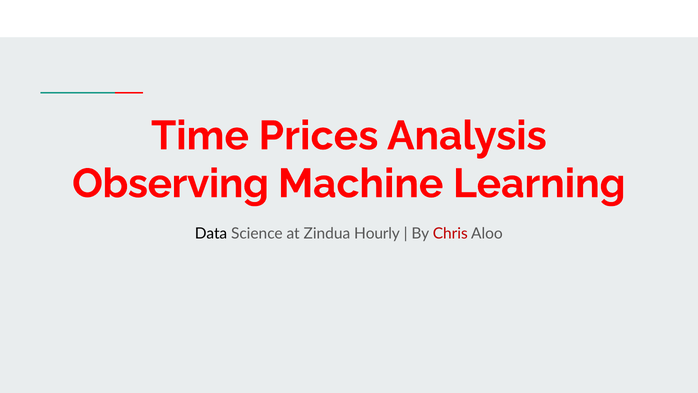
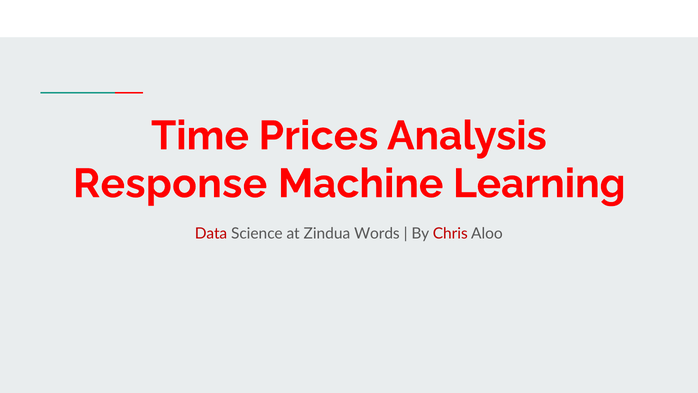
Observing: Observing -> Response (170, 184)
Data colour: black -> red (211, 233)
Hourly: Hourly -> Words (377, 233)
